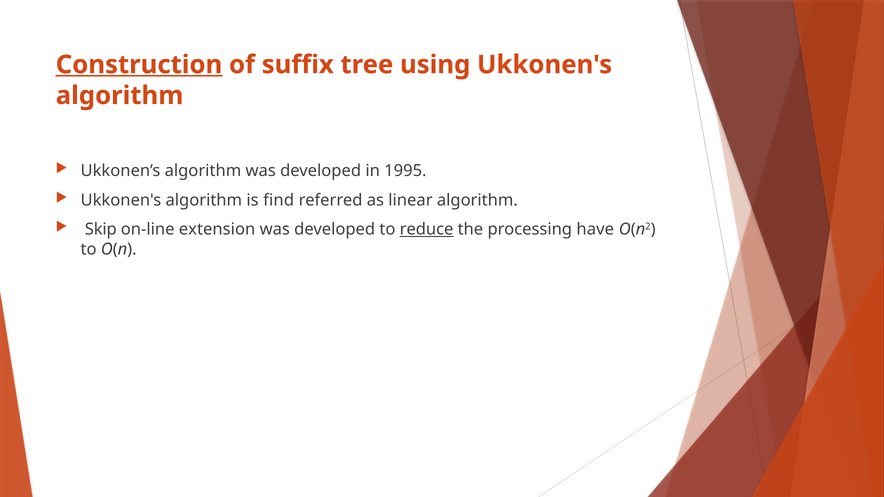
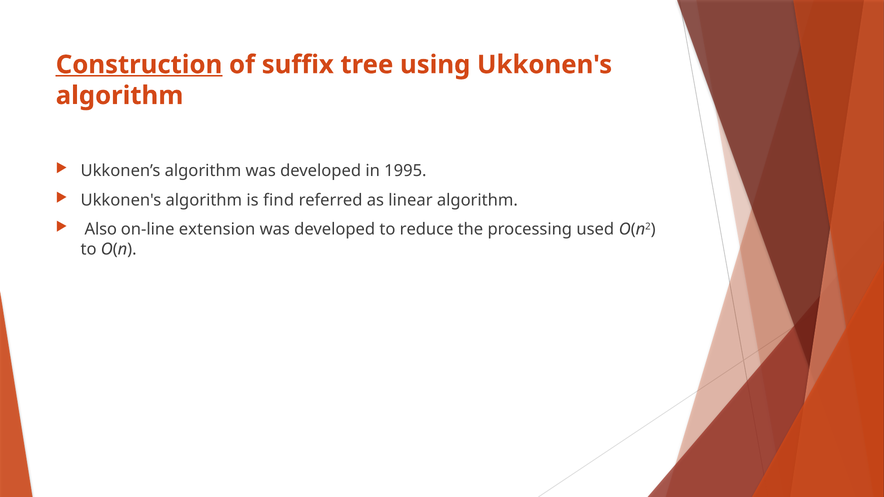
Skip: Skip -> Also (101, 229)
reduce underline: present -> none (427, 229)
have: have -> used (595, 229)
